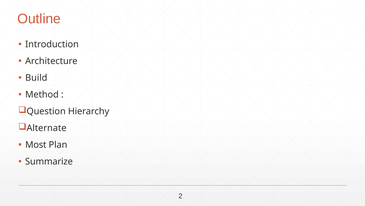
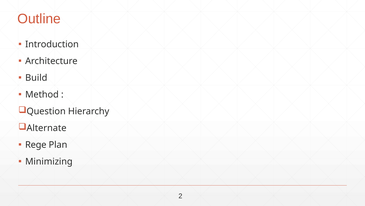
Most: Most -> Rege (36, 144)
Summarize: Summarize -> Minimizing (49, 161)
